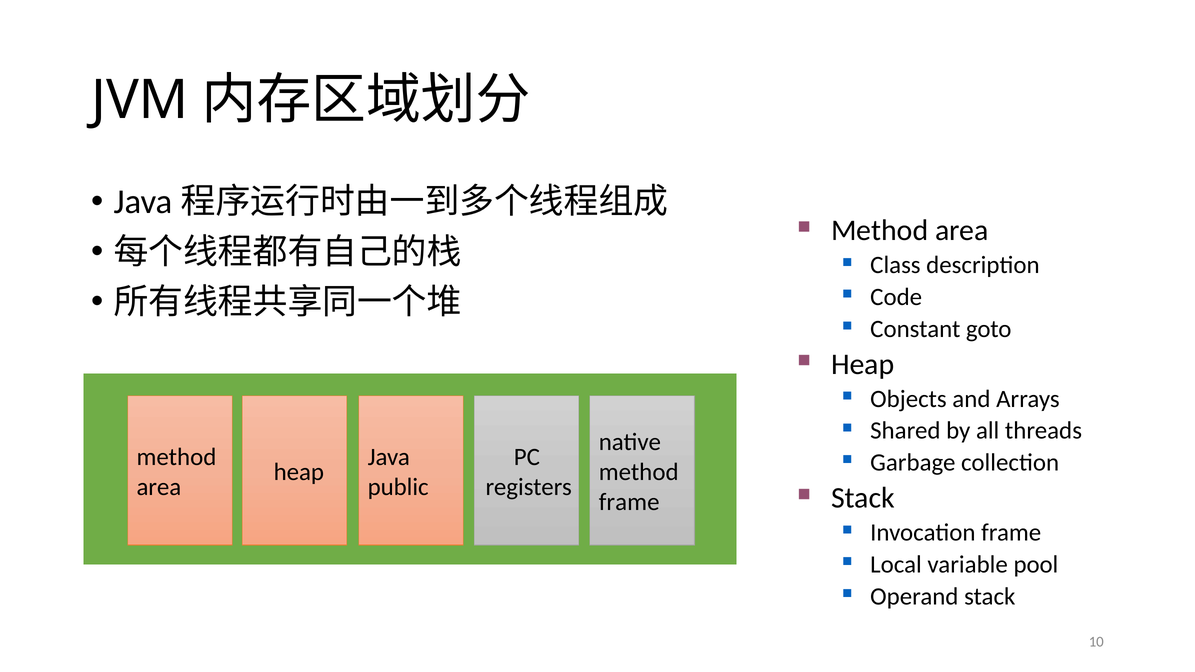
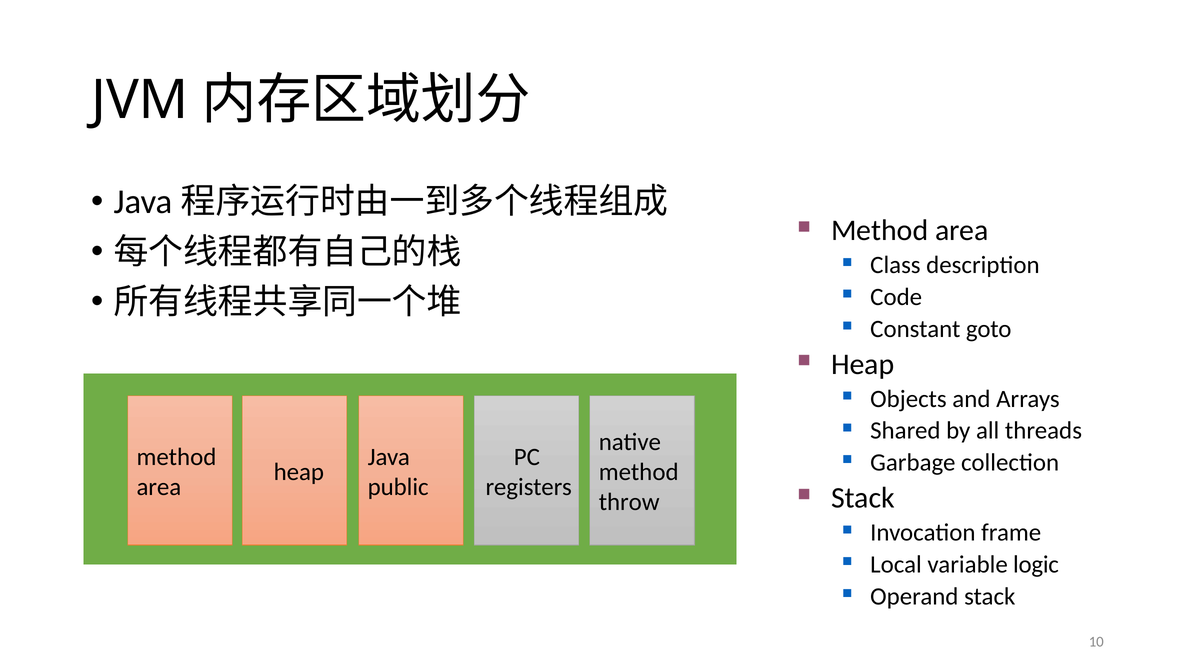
frame: frame -> throw (629, 502)
pool: pool -> logic (1036, 565)
